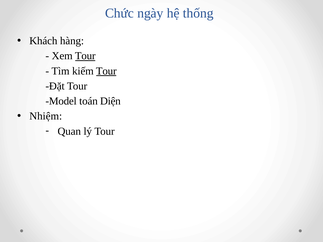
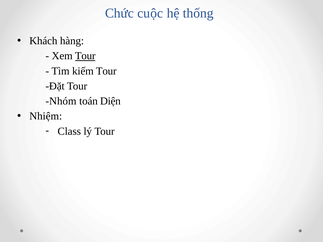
ngày: ngày -> cuộc (150, 13)
Tour underline: present -> none (106, 71)
Model: Model -> Nhóm (61, 101)
Quan: Quan -> Class (69, 131)
